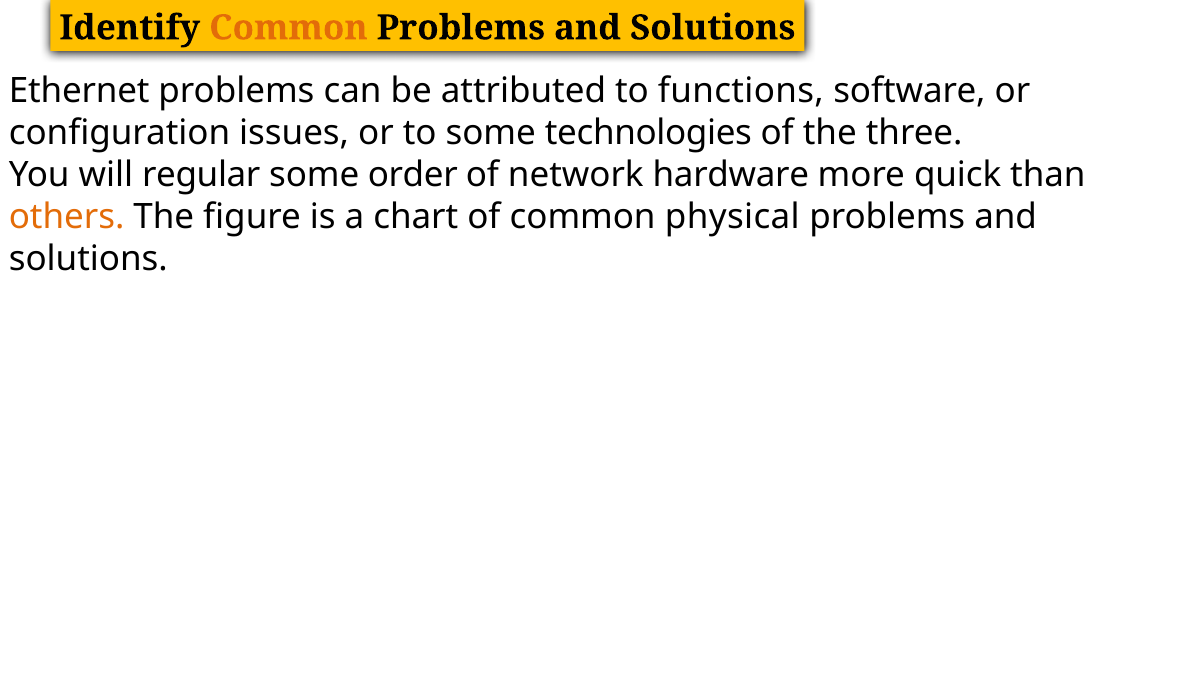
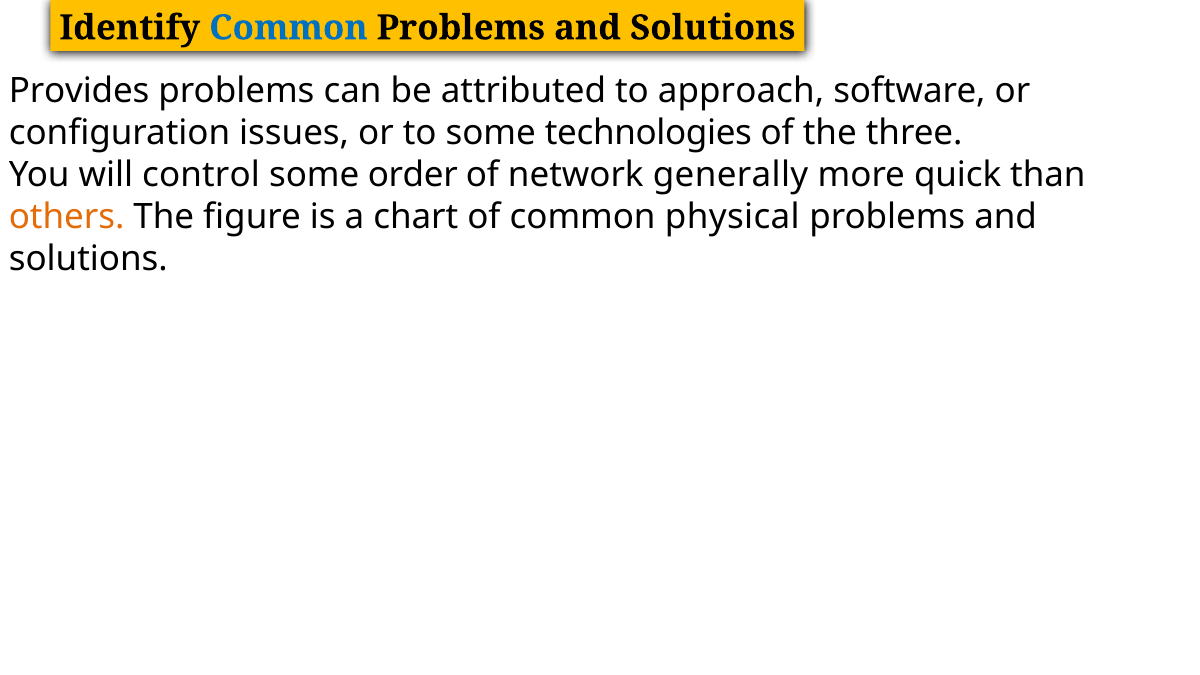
Common colour: orange -> blue (288, 28)
Ethernet: Ethernet -> Provides (79, 91)
functions: functions -> approach (741, 91)
regular: regular -> control (201, 175)
hardware: hardware -> generally (731, 175)
